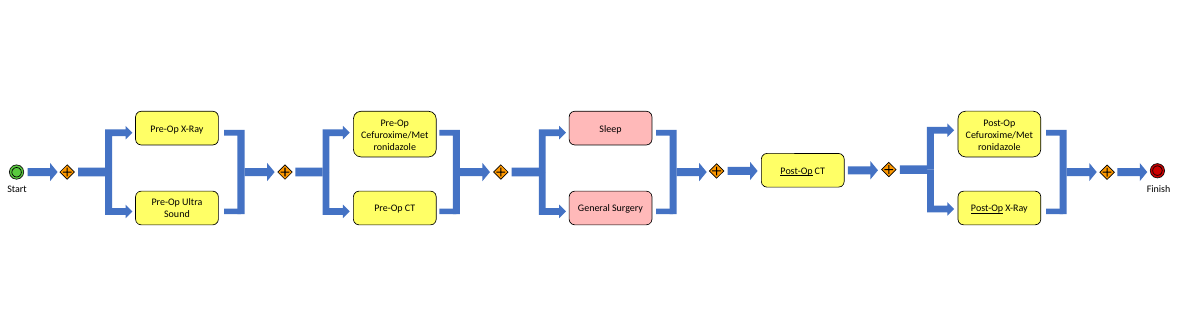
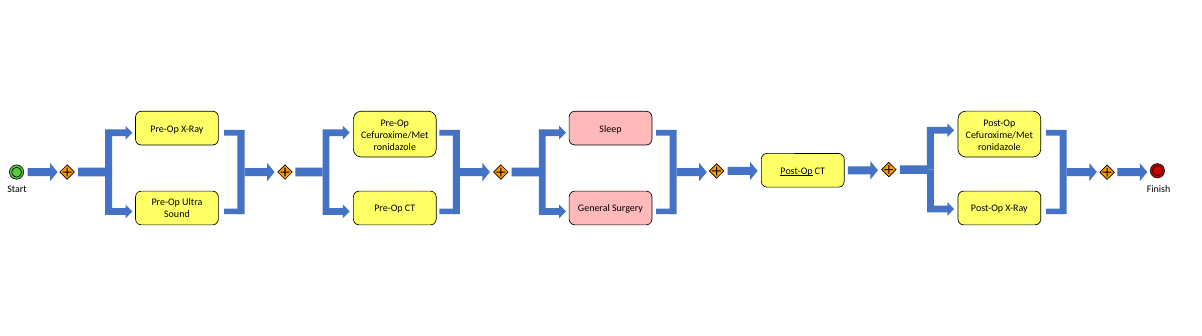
Post-Op underline: present -> none (987, 209)
